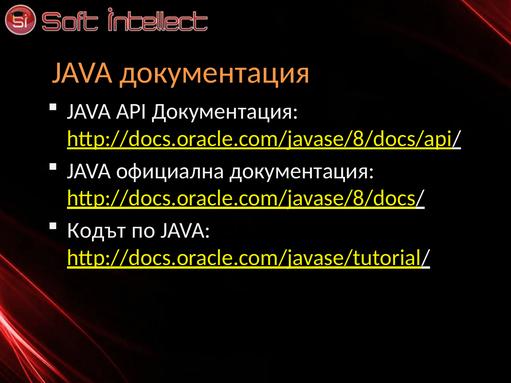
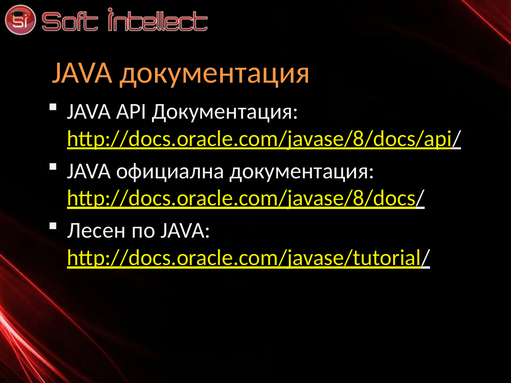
Кодът: Кодът -> Лесен (97, 231)
